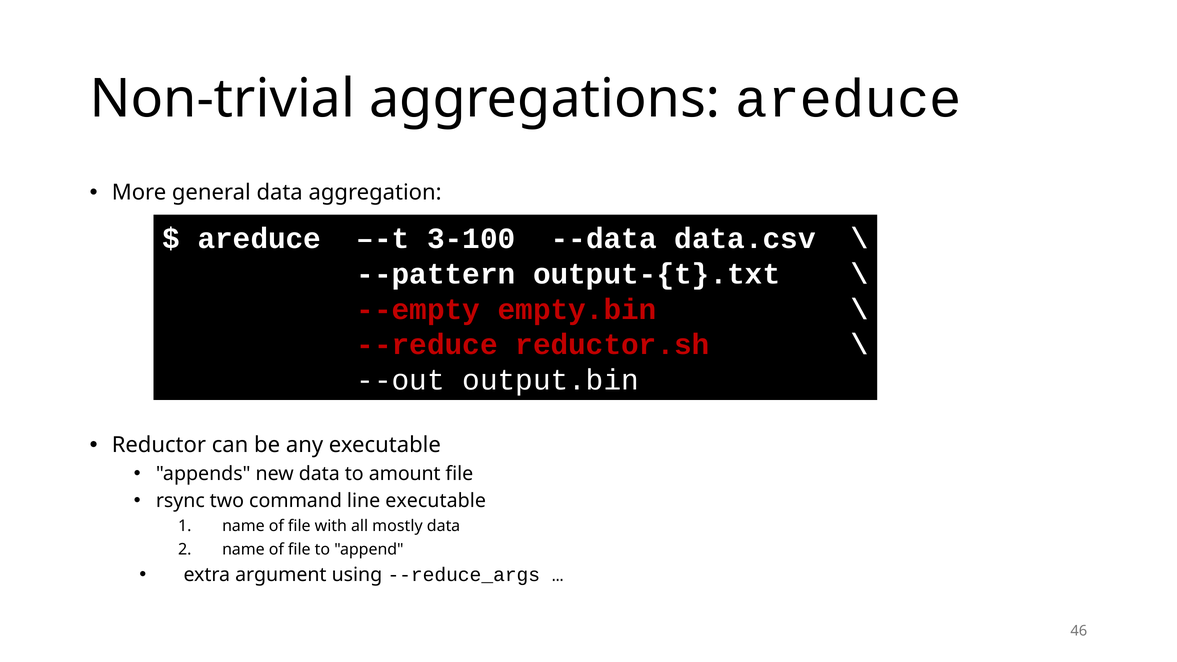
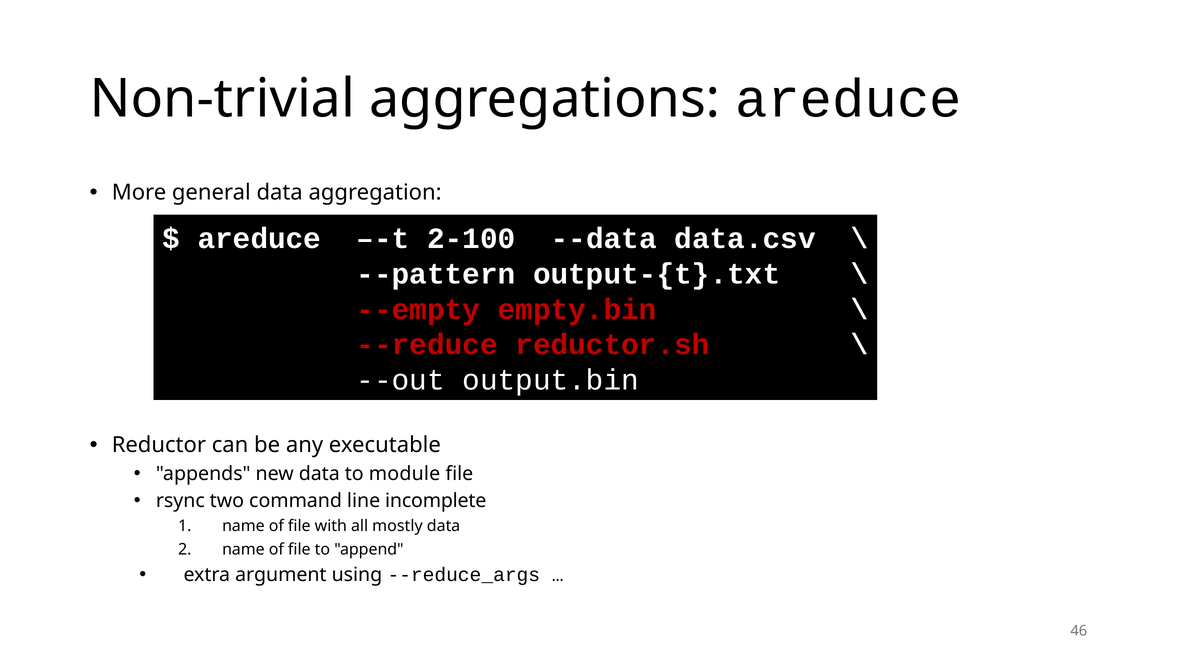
3-100: 3-100 -> 2-100 (471, 239)
amount: amount -> module (405, 474)
line executable: executable -> incomplete (436, 501)
